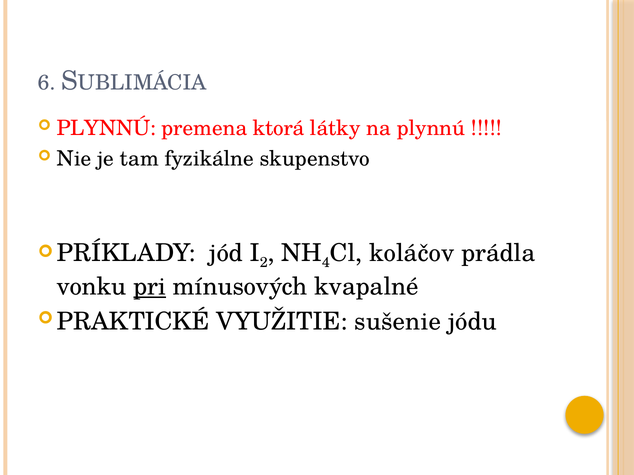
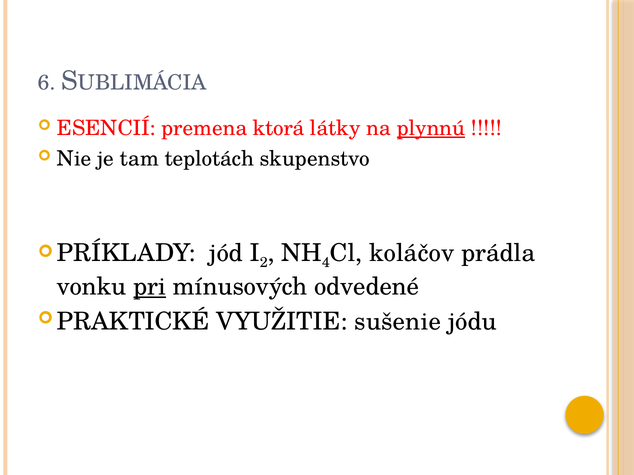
PLYNNÚ: PLYNNÚ -> ESENCIÍ (106, 128)
plynnú underline: none -> present (431, 128)
fyzikálne: fyzikálne -> teplotách (209, 159)
kvapalné: kvapalné -> odvedené (367, 287)
